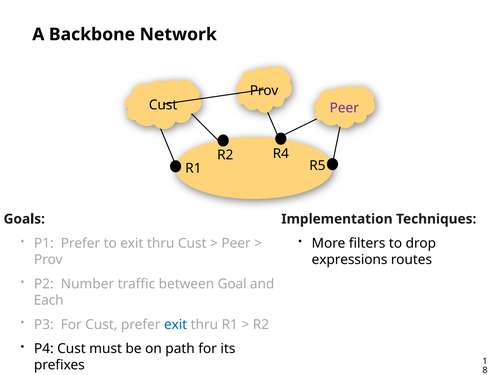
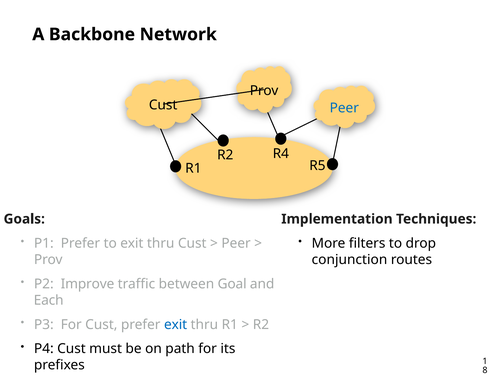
Peer colour: purple -> blue (344, 108)
expressions: expressions -> conjunction (349, 260)
Number: Number -> Improve (88, 284)
